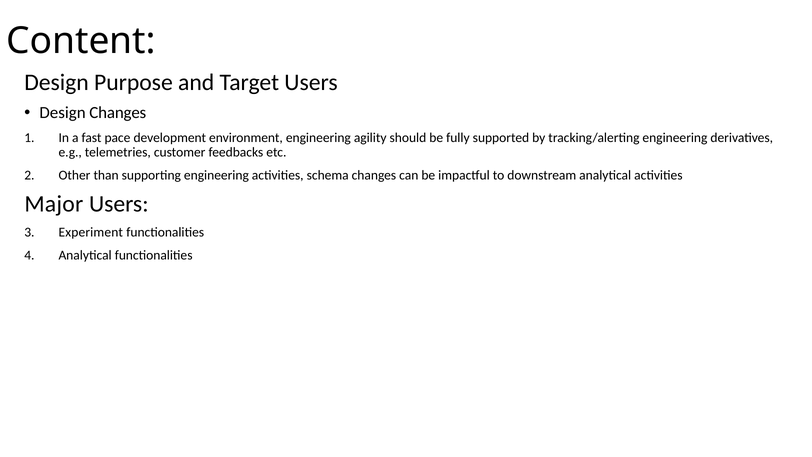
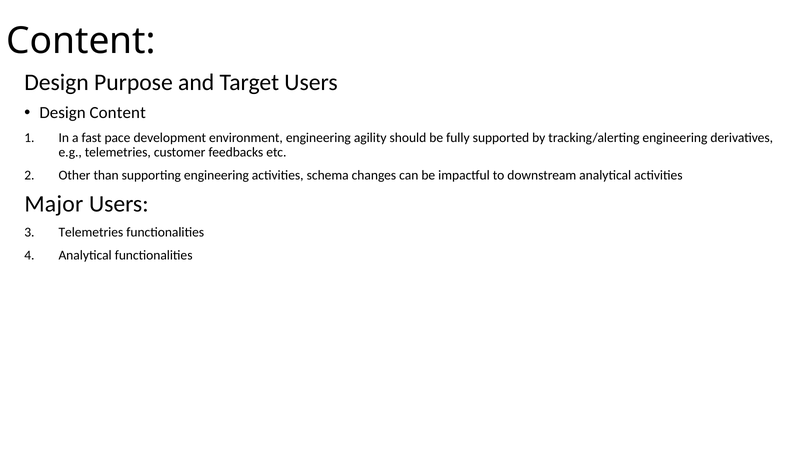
Design Changes: Changes -> Content (118, 113)
Experiment: Experiment -> Telemetries (91, 232)
